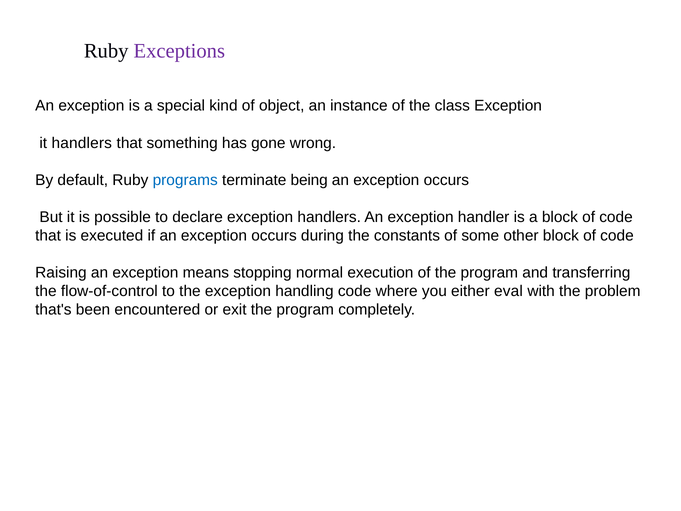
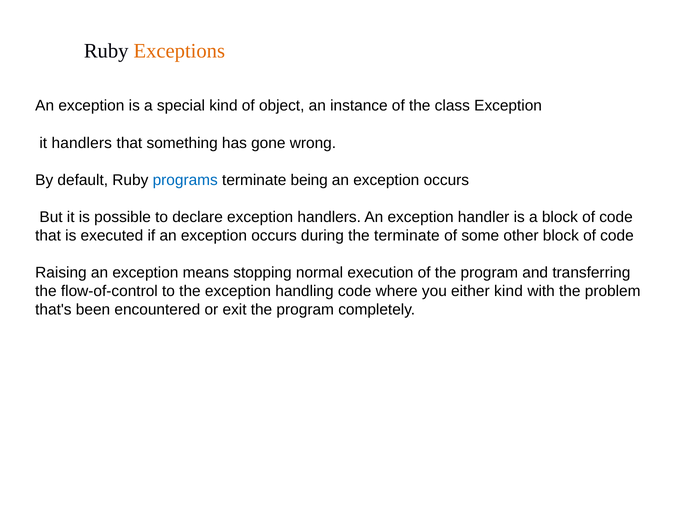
Exceptions colour: purple -> orange (179, 51)
the constants: constants -> terminate (407, 236)
either eval: eval -> kind (508, 291)
